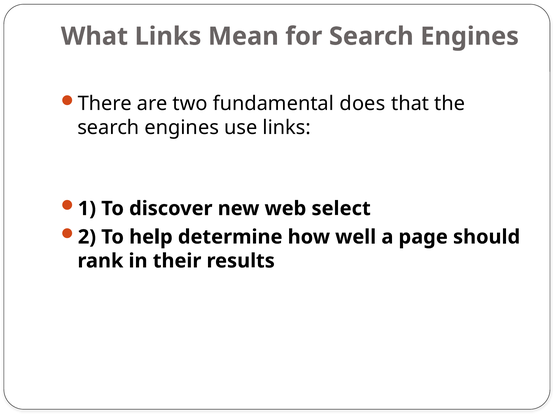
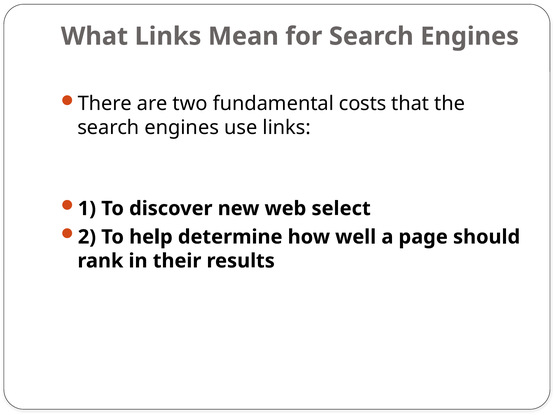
does: does -> costs (363, 104)
